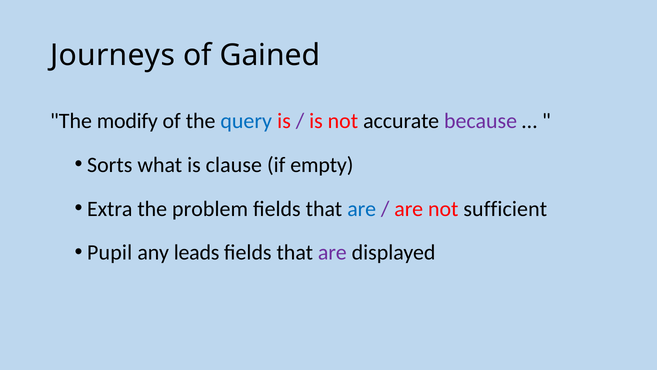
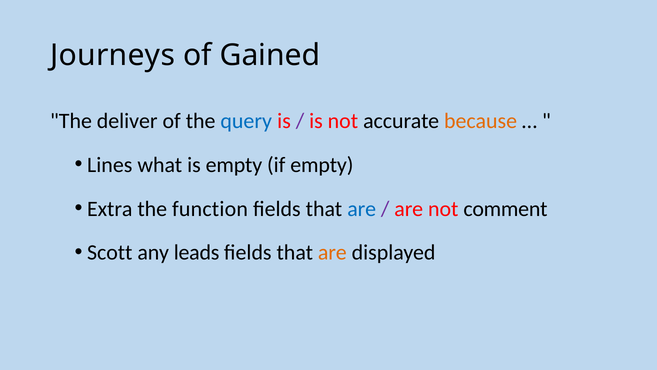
modify: modify -> deliver (127, 121)
because colour: purple -> orange (481, 121)
Sorts: Sorts -> Lines (110, 165)
is clause: clause -> empty (234, 165)
problem: problem -> function (210, 209)
sufficient: sufficient -> comment (505, 209)
Pupil: Pupil -> Scott (110, 252)
are colour: purple -> orange (332, 252)
